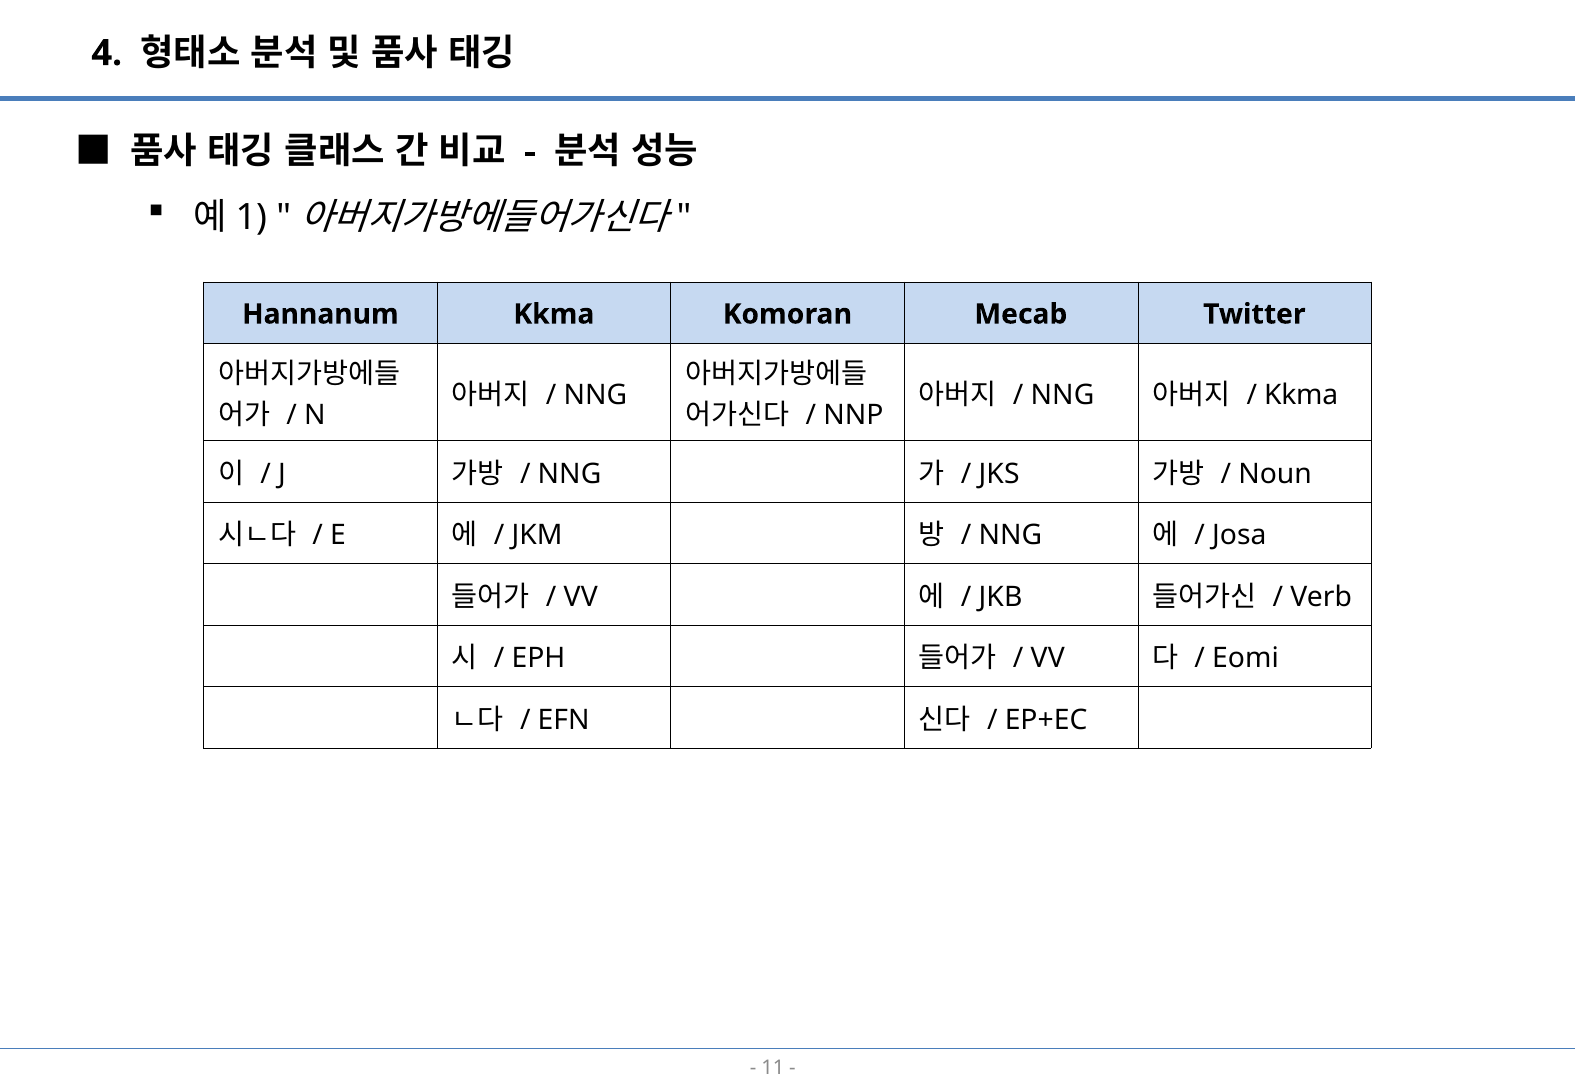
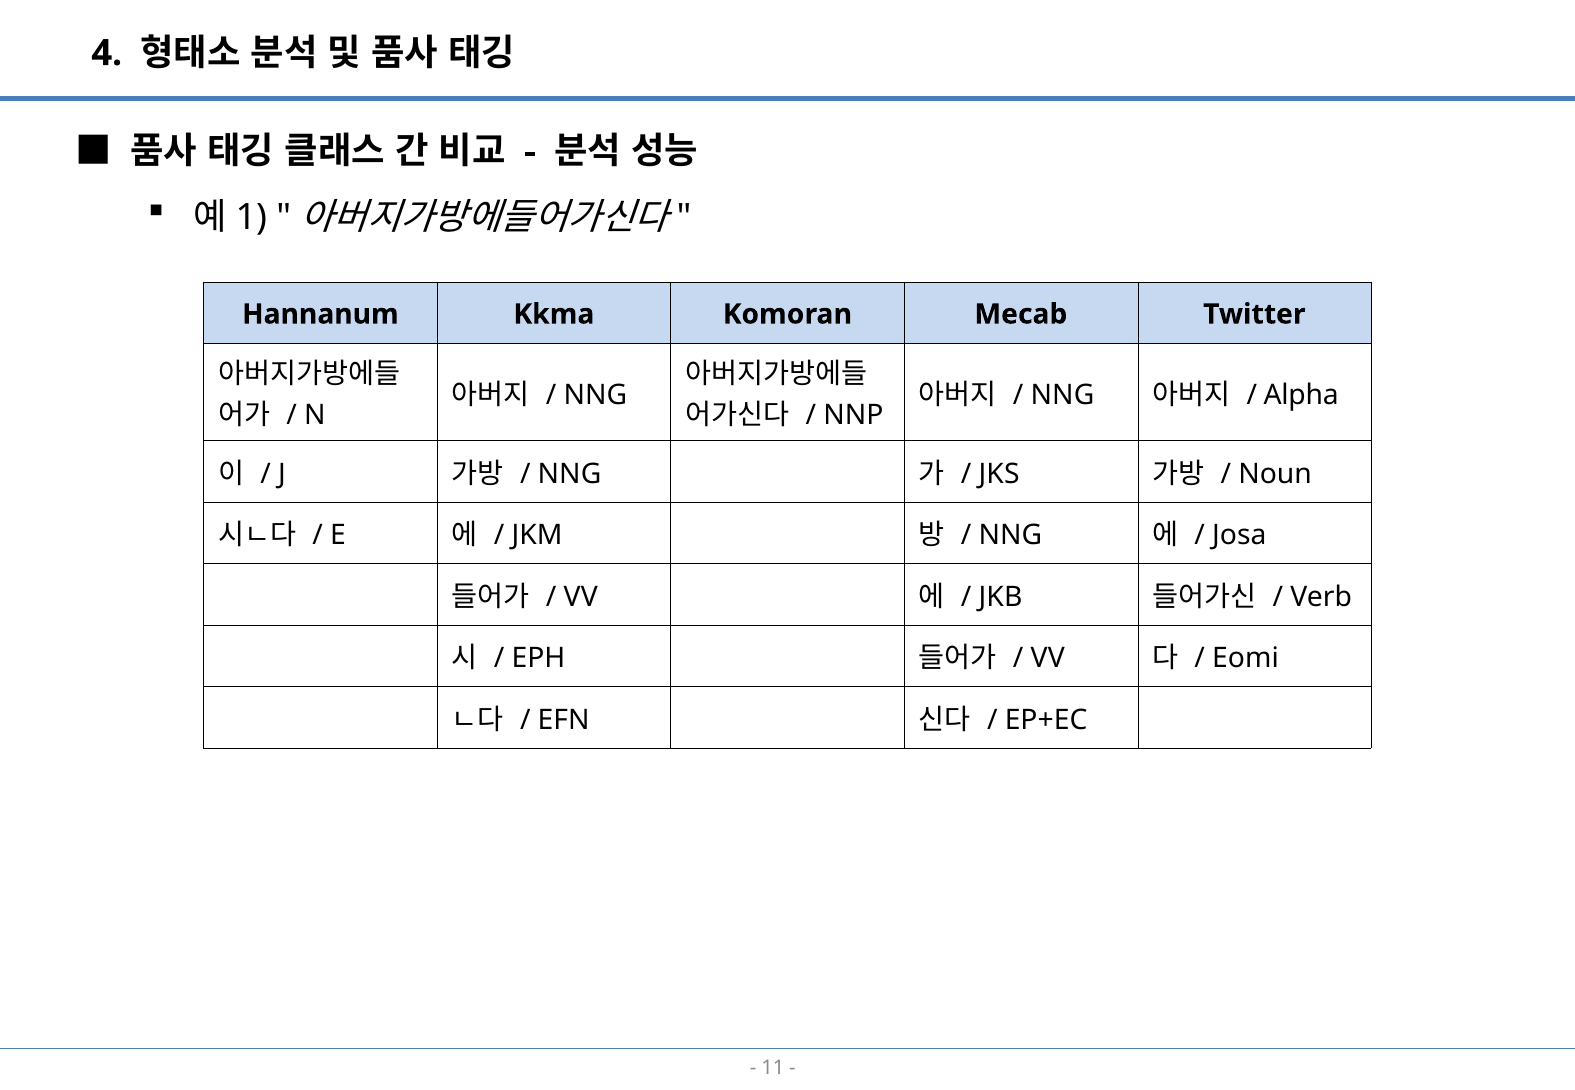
Kkma: Kkma -> Alpha (1301, 395)
